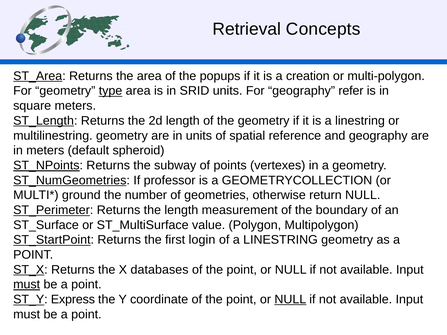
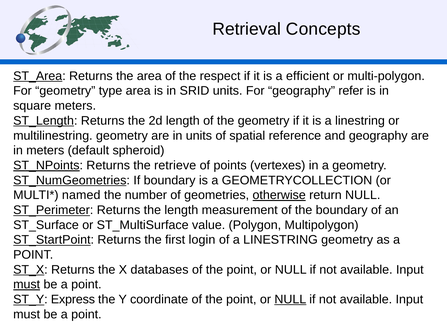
popups: popups -> respect (220, 76)
creation: creation -> efficient (308, 76)
type underline: present -> none (111, 91)
subway: subway -> retrieve (175, 165)
If professor: professor -> boundary (170, 180)
ground: ground -> named (81, 195)
otherwise underline: none -> present (279, 195)
